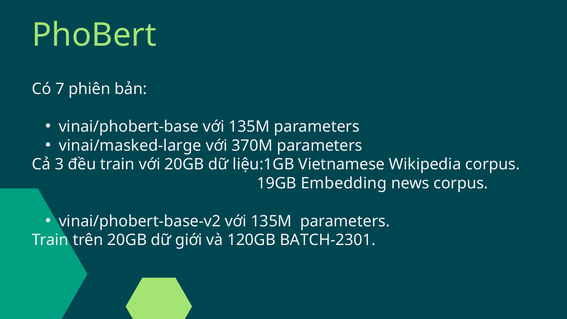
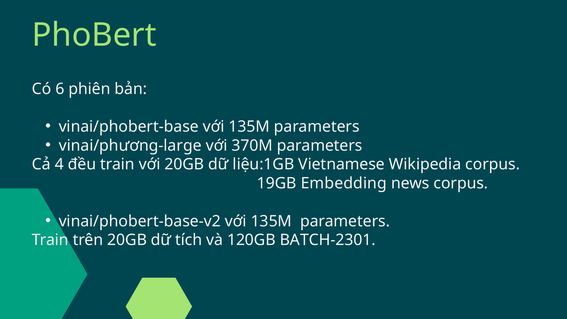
7: 7 -> 6 (60, 89)
vinai/masked-large: vinai/masked-large -> vinai/phương-large (130, 146)
3: 3 -> 4 (59, 164)
giới: giới -> tích (189, 240)
